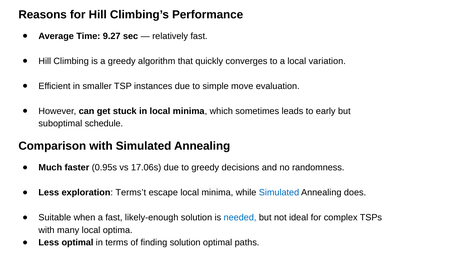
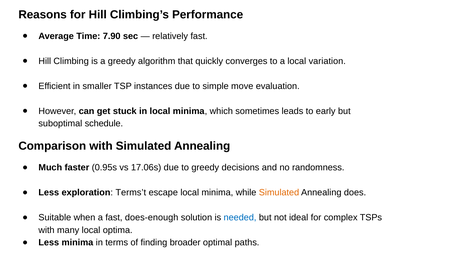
9.27: 9.27 -> 7.90 (112, 36)
Simulated colour: blue -> orange (279, 192)
likely-enough: likely-enough -> does-enough (152, 217)
Less optimal: optimal -> minima (77, 242)
finding solution: solution -> broader (185, 242)
